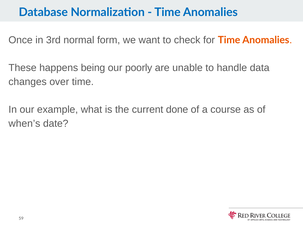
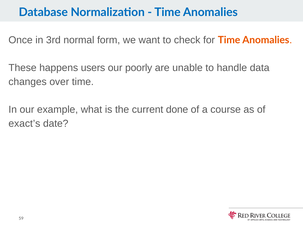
being: being -> users (93, 68)
when’s: when’s -> exact’s (24, 124)
